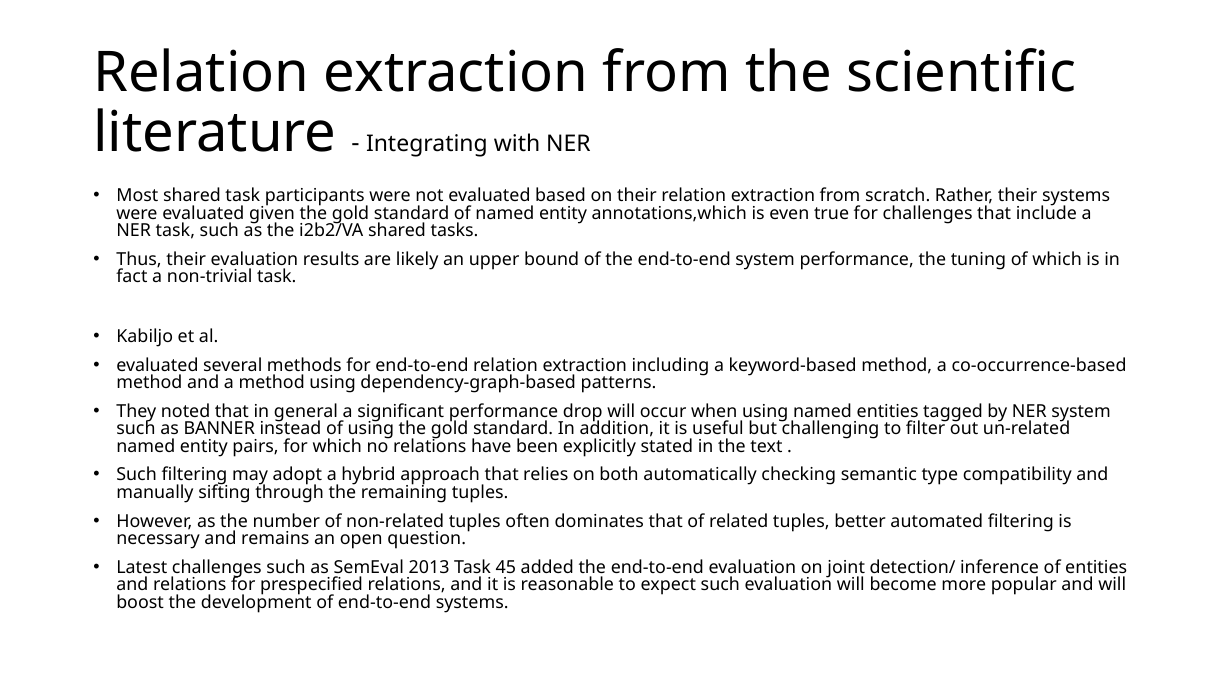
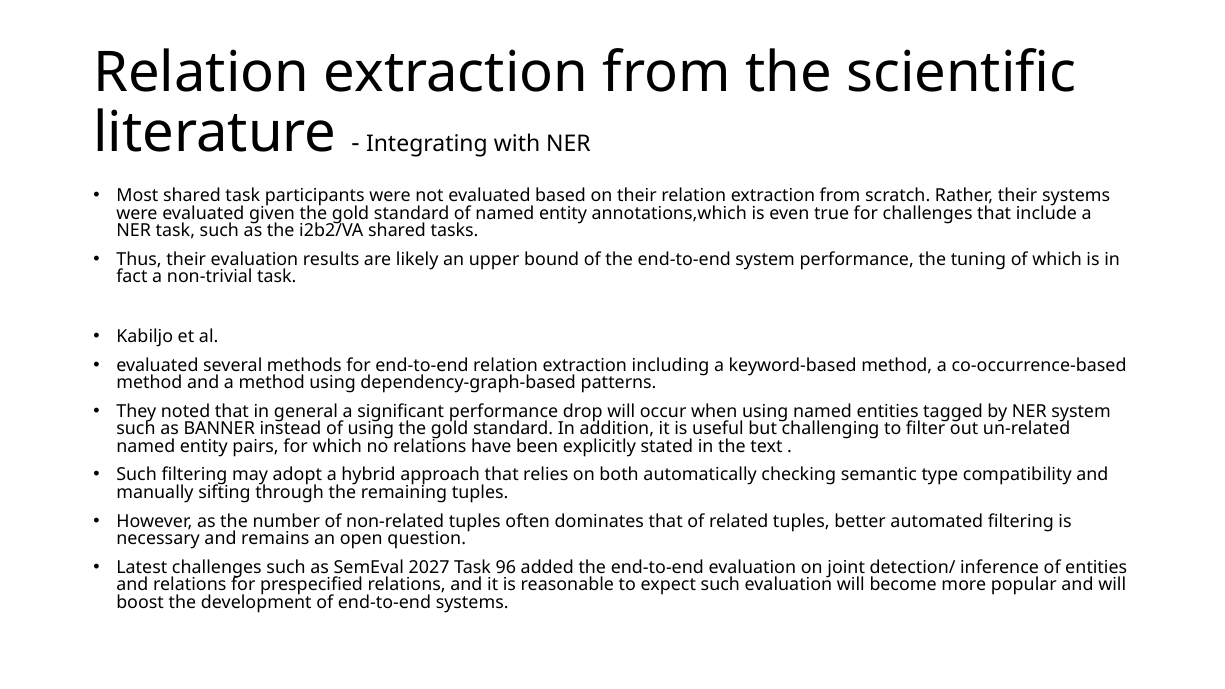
2013: 2013 -> 2027 (429, 567)
45: 45 -> 96 (506, 567)
